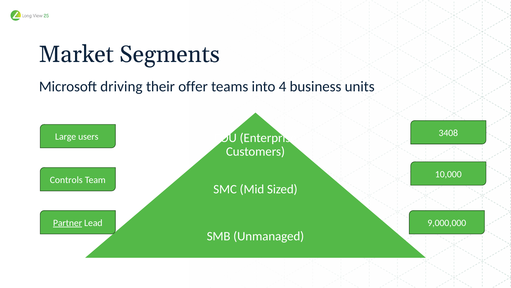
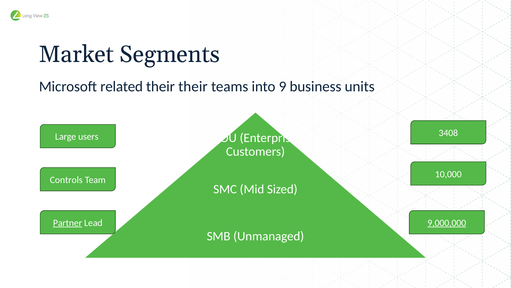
driving: driving -> related (122, 86)
their offer: offer -> their (193, 86)
4: 4 -> 9 (283, 86)
9,000,000 underline: none -> present (447, 223)
